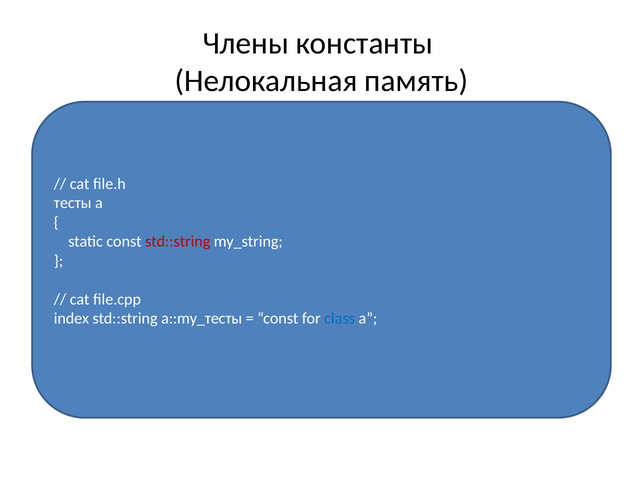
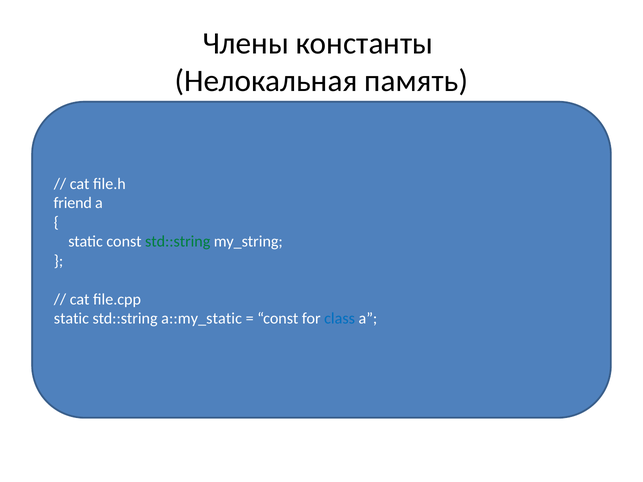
тесты: тесты -> friend (73, 203)
std::string colour: red -> green (178, 242)
index: index -> static (71, 319)
a::my_тесты: a::my_тесты -> a::my_static (202, 319)
